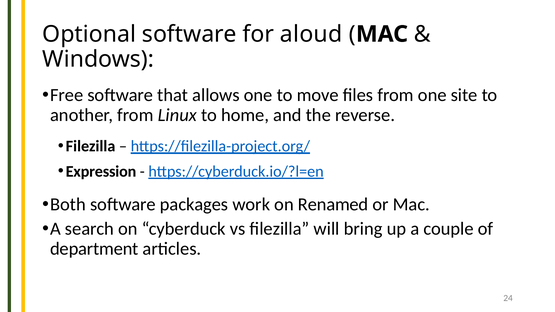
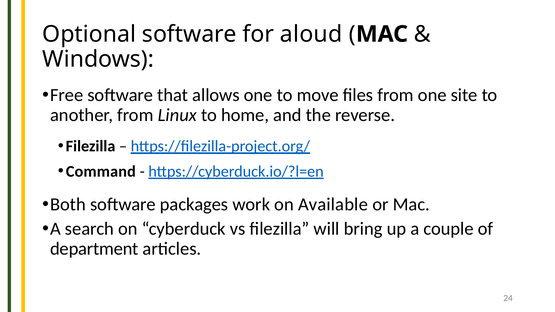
Expression: Expression -> Command (101, 171)
Renamed: Renamed -> Available (333, 205)
